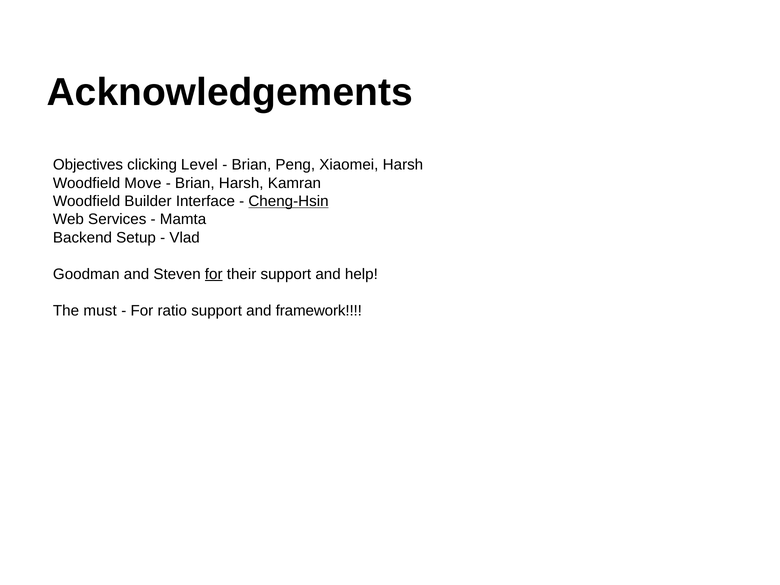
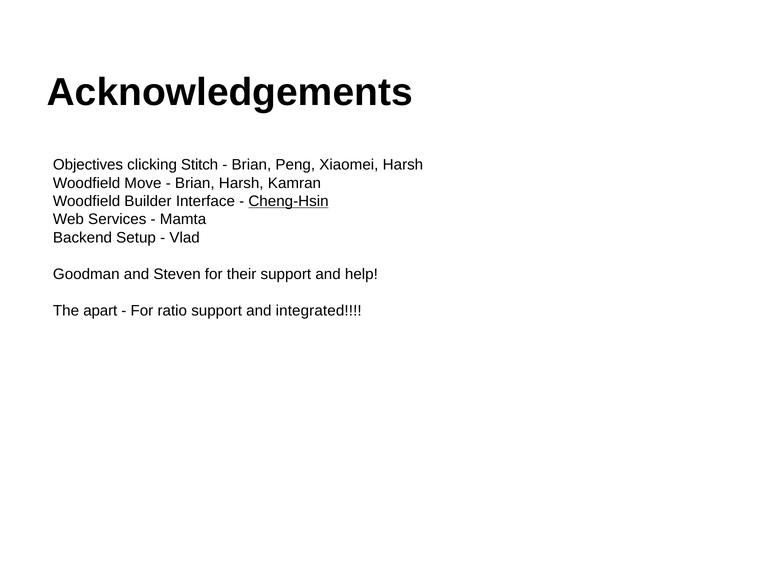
Level: Level -> Stitch (200, 165)
for underline: present -> none (214, 274)
must: must -> apart (100, 310)
framework: framework -> integrated (319, 310)
